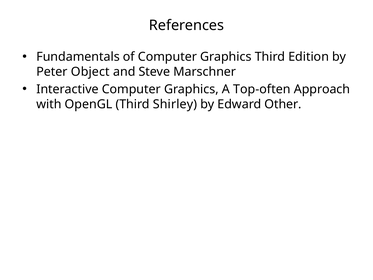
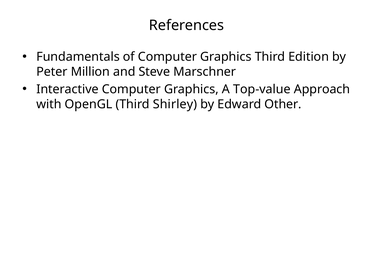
Object: Object -> Million (90, 72)
Top-often: Top-often -> Top-value (262, 89)
